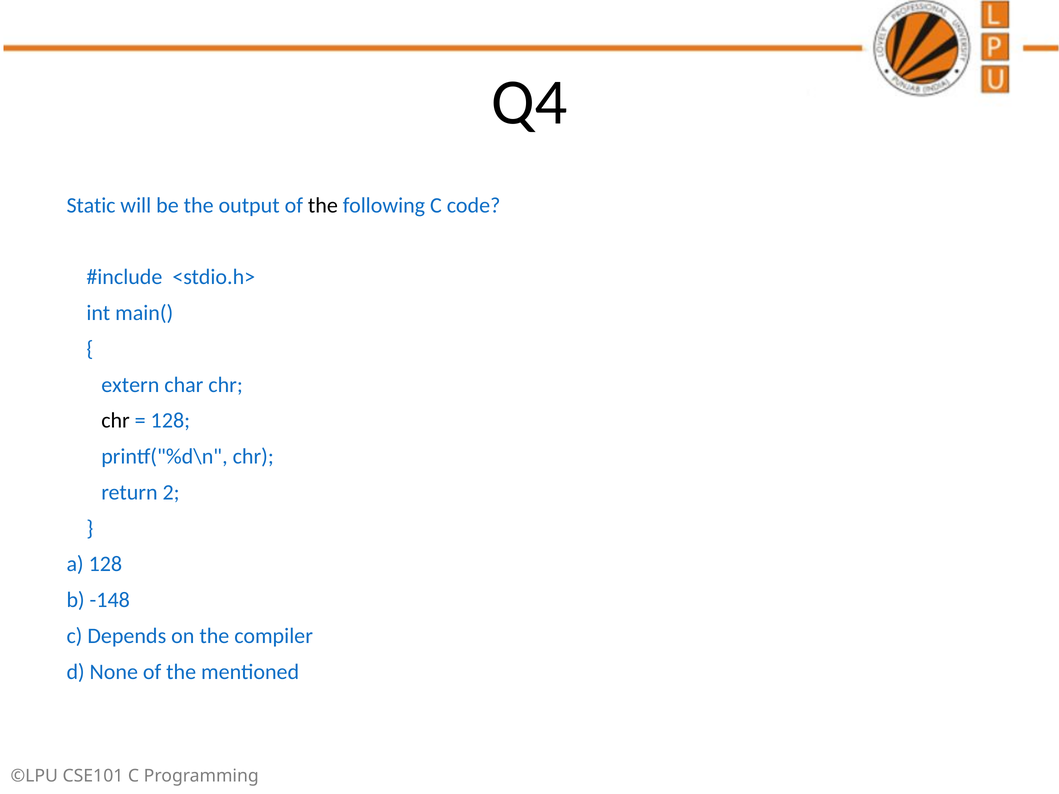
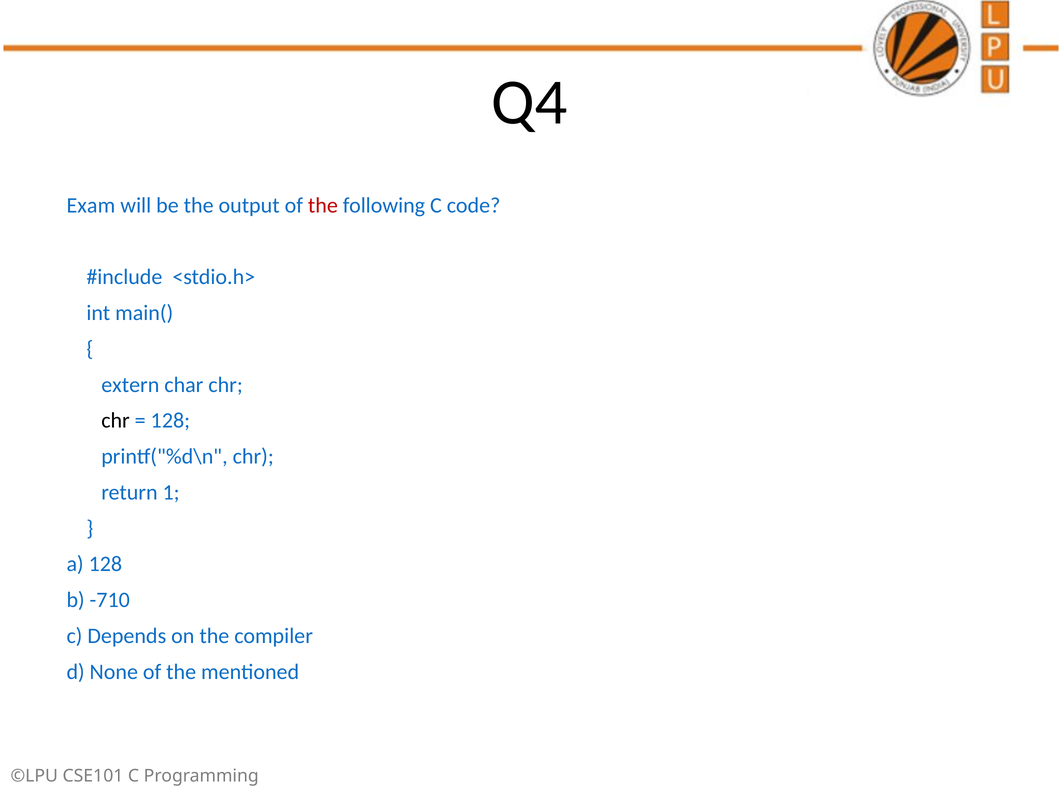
Static: Static -> Exam (91, 205)
the colour: black -> red (323, 205)
2: 2 -> 1 (171, 493)
-148: -148 -> -710 (110, 600)
